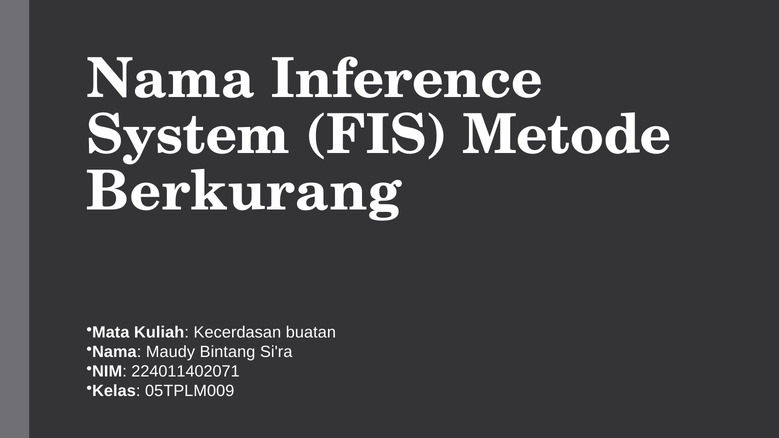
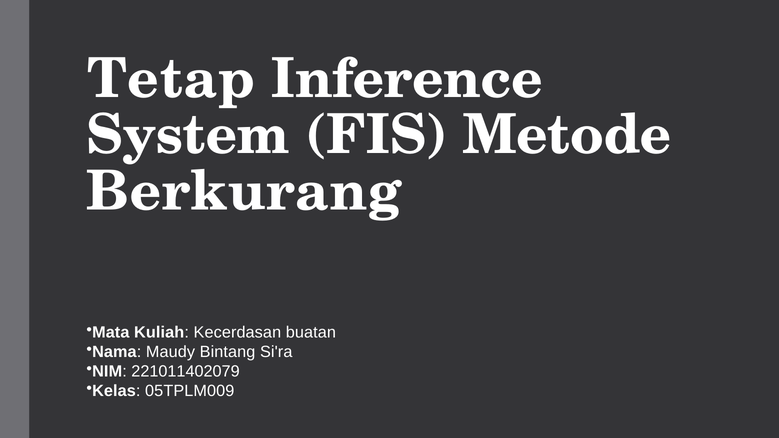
Nama: Nama -> Tetap (171, 79)
224011402071: 224011402071 -> 221011402079 (186, 372)
